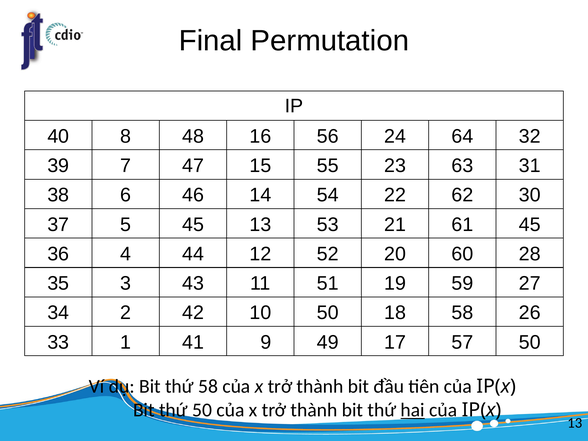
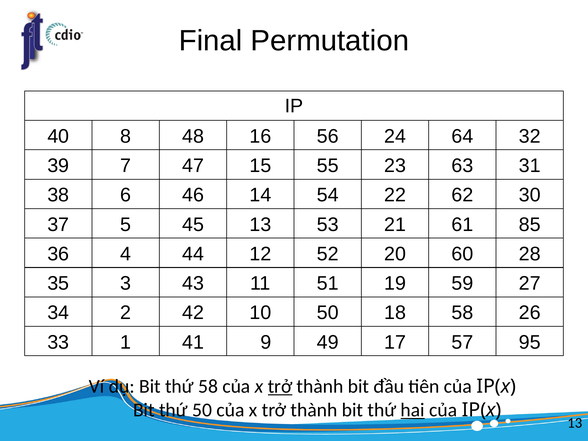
61 45: 45 -> 85 (530, 225)
57 50: 50 -> 95 (530, 342)
trở underline: none -> present (280, 386)
